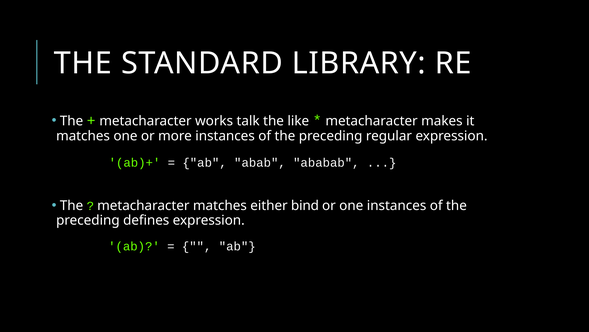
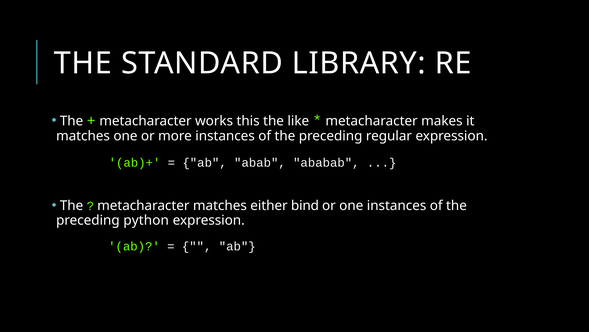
talk: talk -> this (248, 121)
defines: defines -> python (146, 220)
